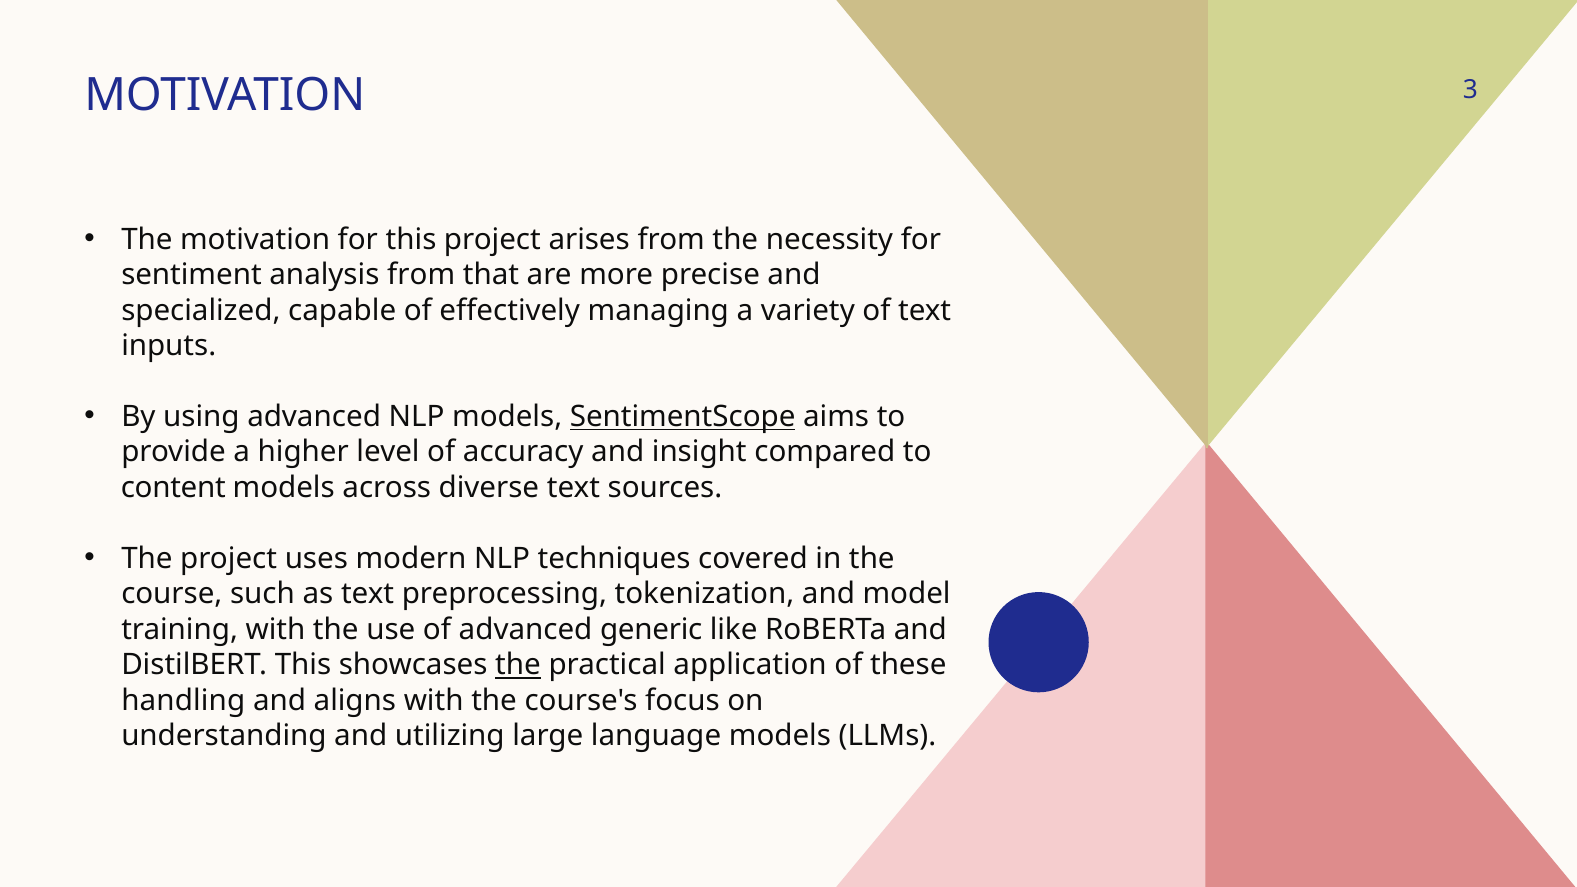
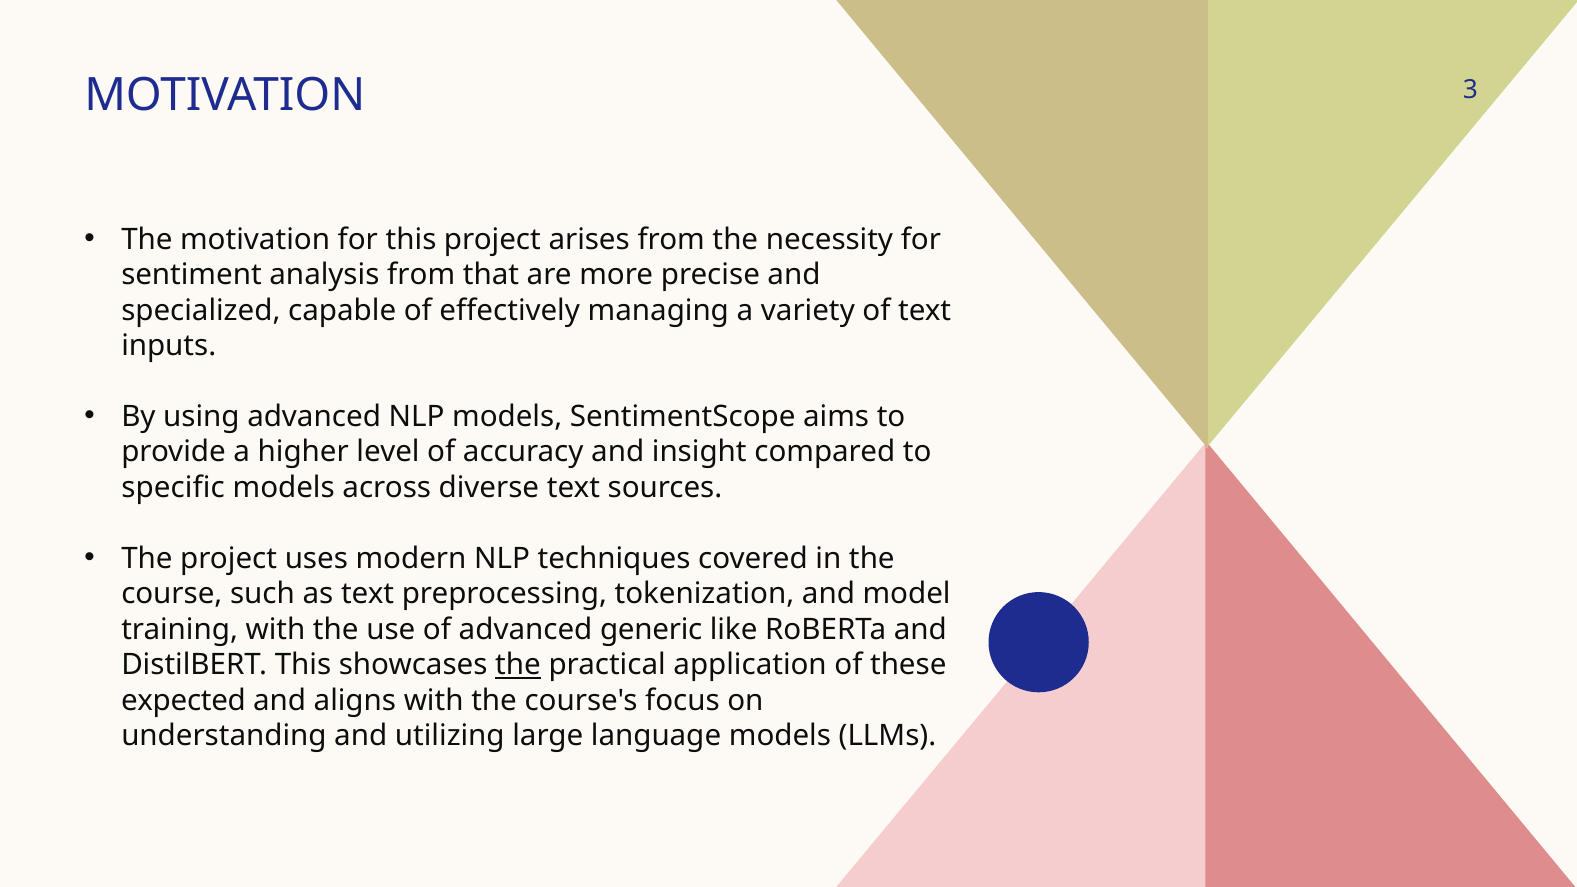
SentimentScope underline: present -> none (683, 417)
content: content -> specific (173, 488)
handling: handling -> expected (183, 701)
